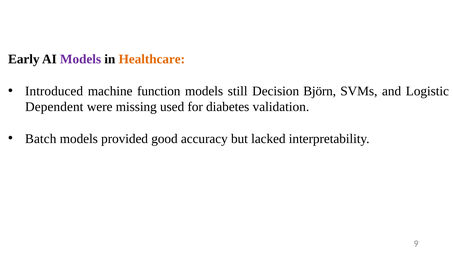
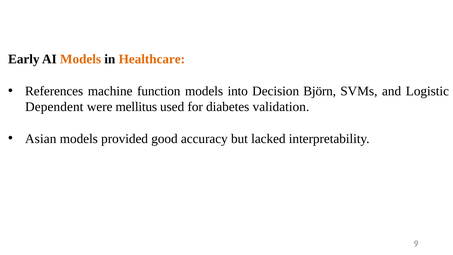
Models colour: purple -> orange (81, 59)
Introduced: Introduced -> References (54, 91)
still: still -> into (238, 91)
missing: missing -> mellitus (136, 107)
Batch: Batch -> Asian (41, 139)
